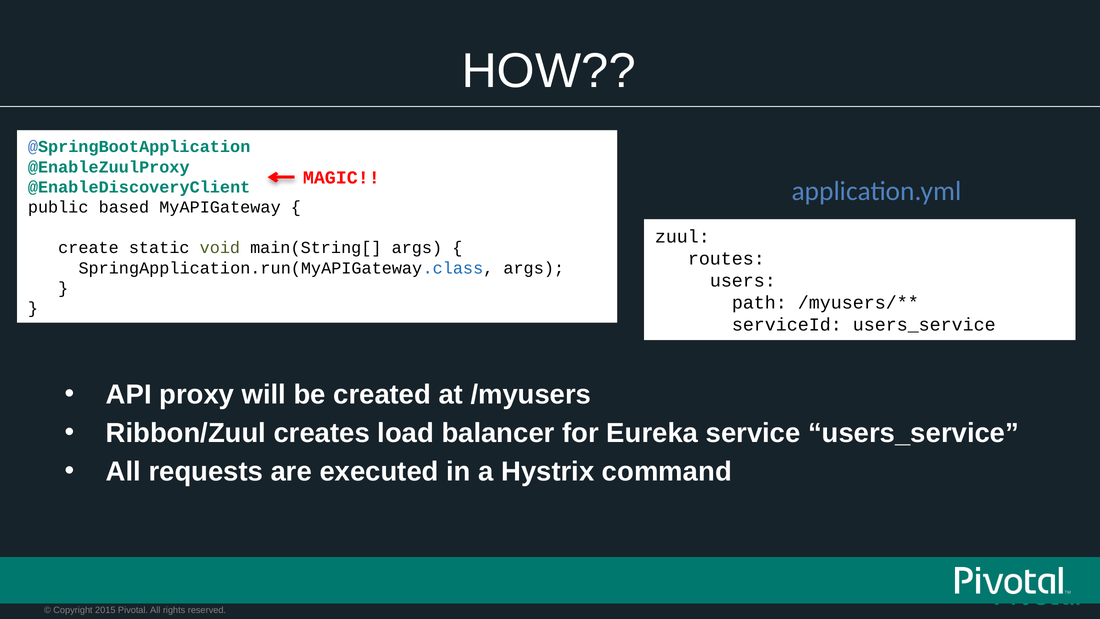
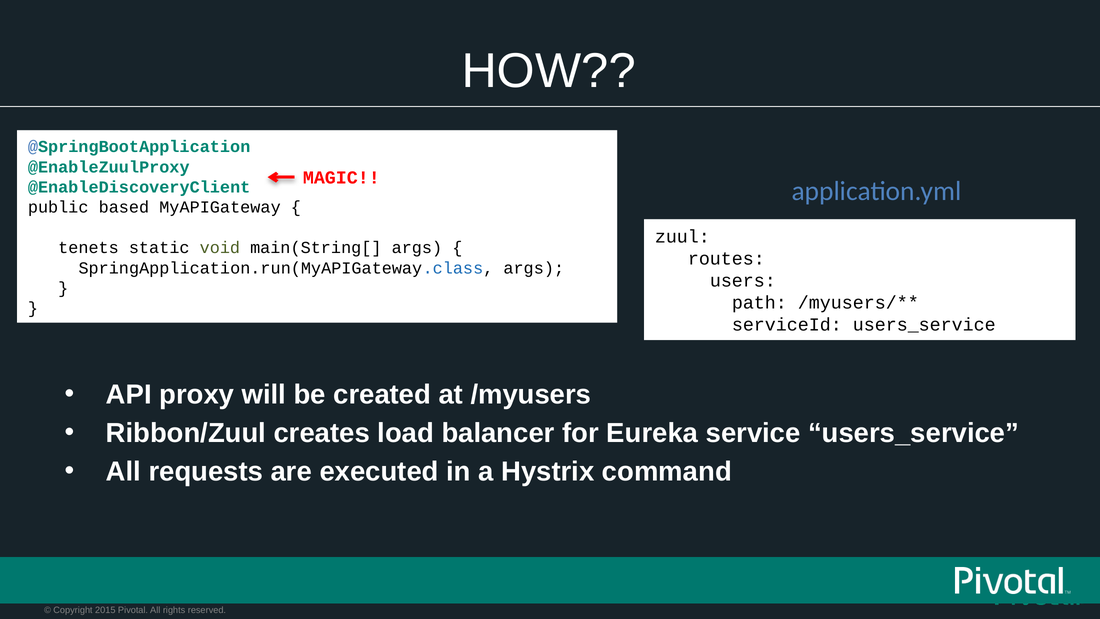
create: create -> tenets (89, 248)
